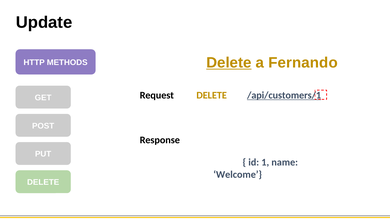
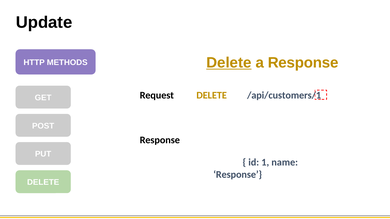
a Fernando: Fernando -> Response (303, 63)
/api/customers/1 underline: present -> none (284, 96)
Welcome: Welcome -> Response (238, 175)
